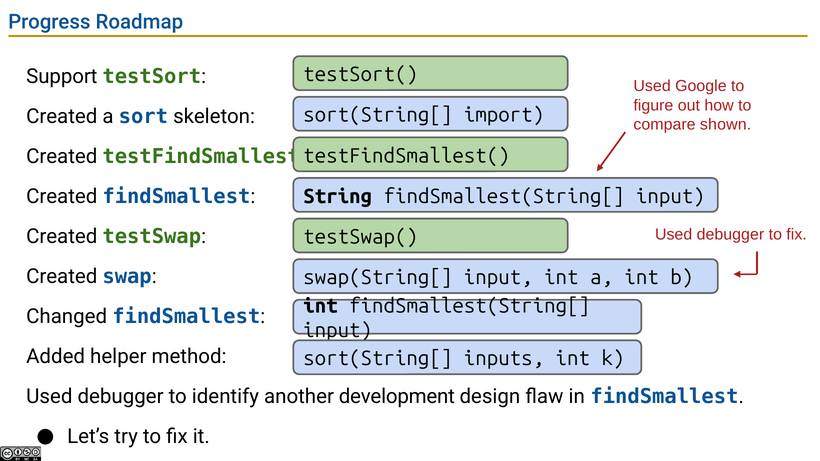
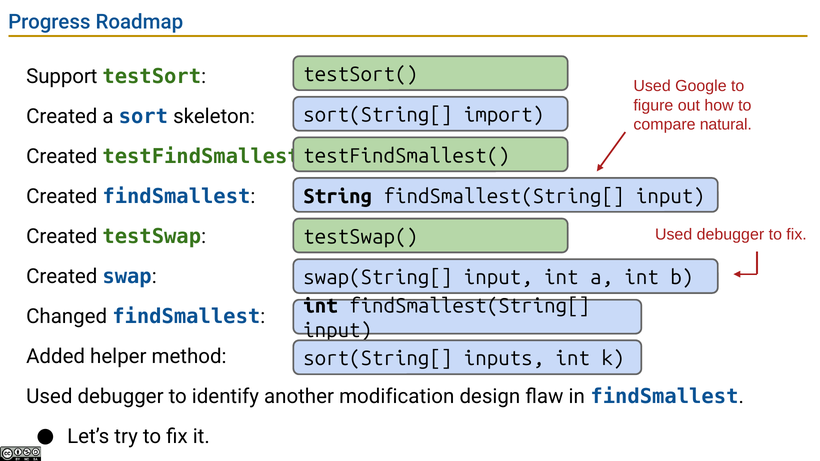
shown: shown -> natural (726, 125)
development: development -> modification (397, 397)
